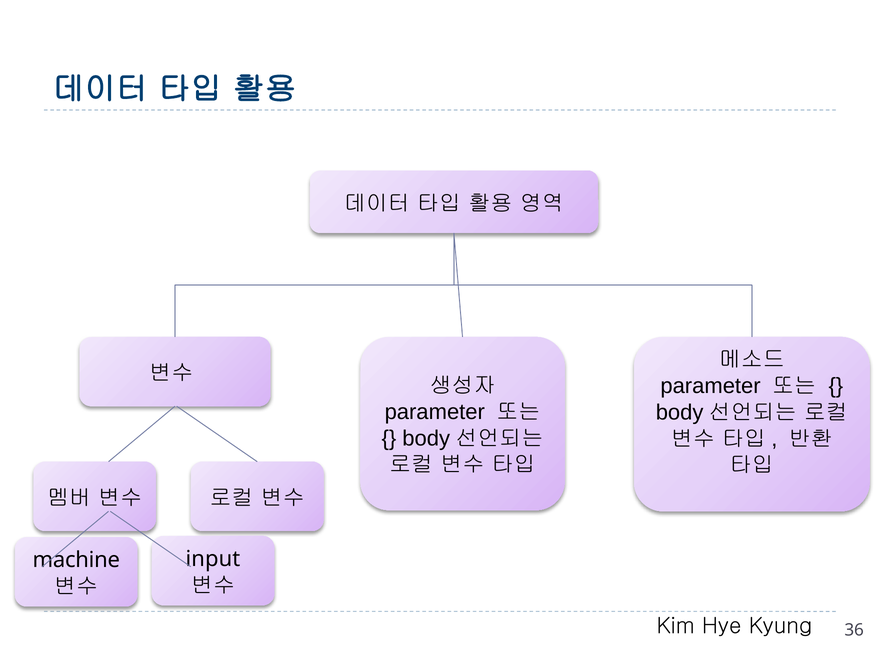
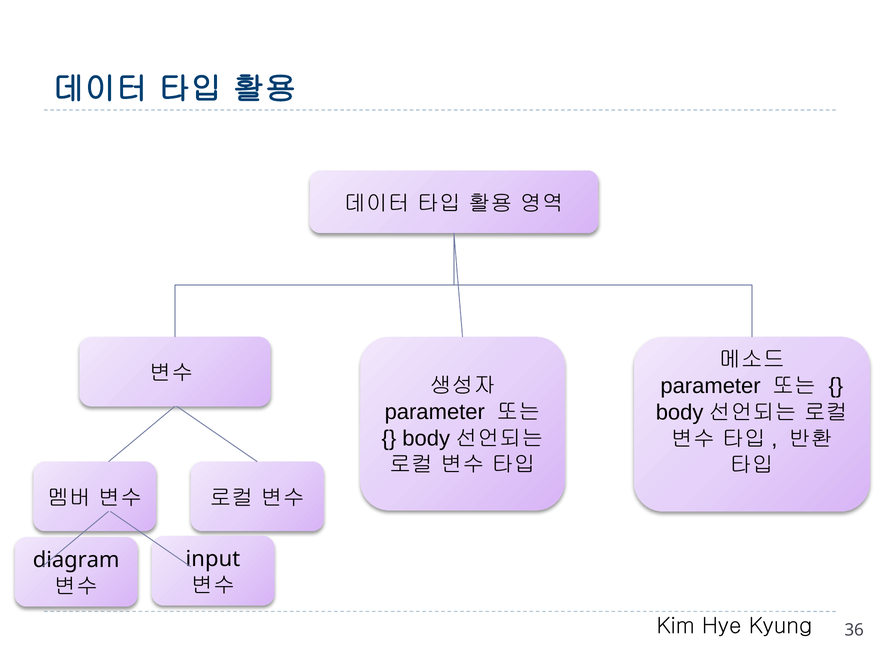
machine: machine -> diagram (76, 560)
